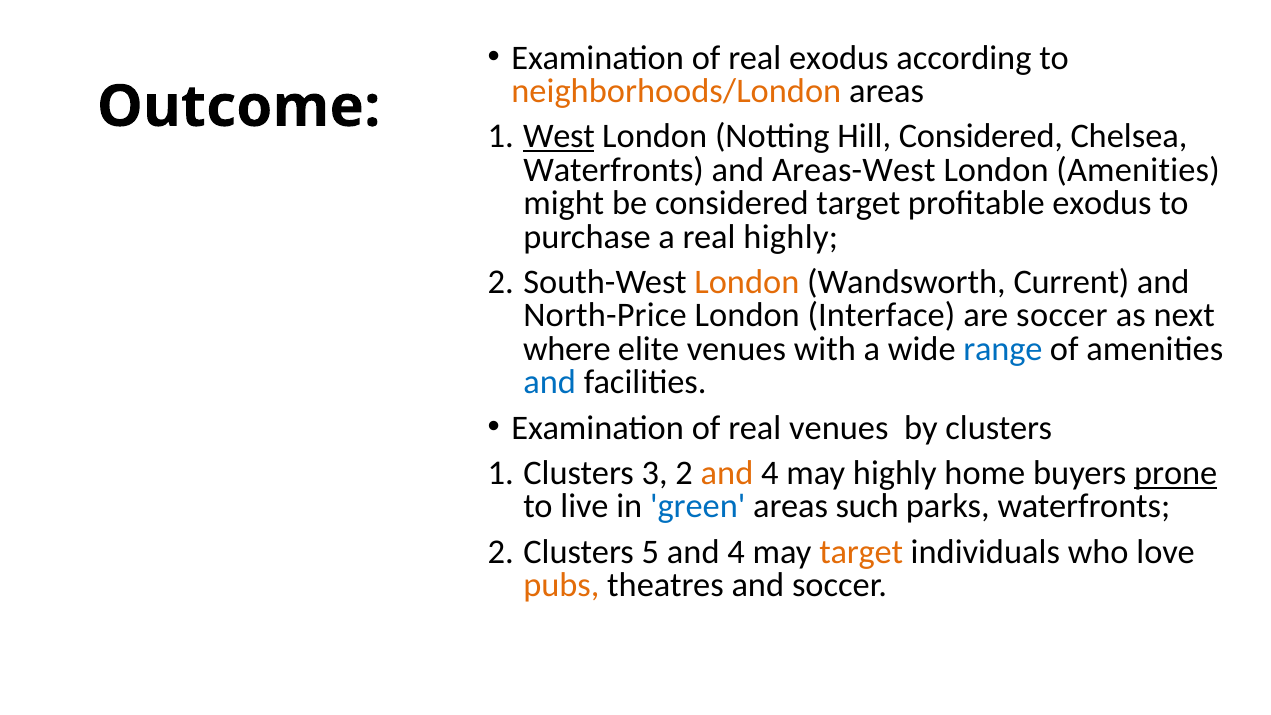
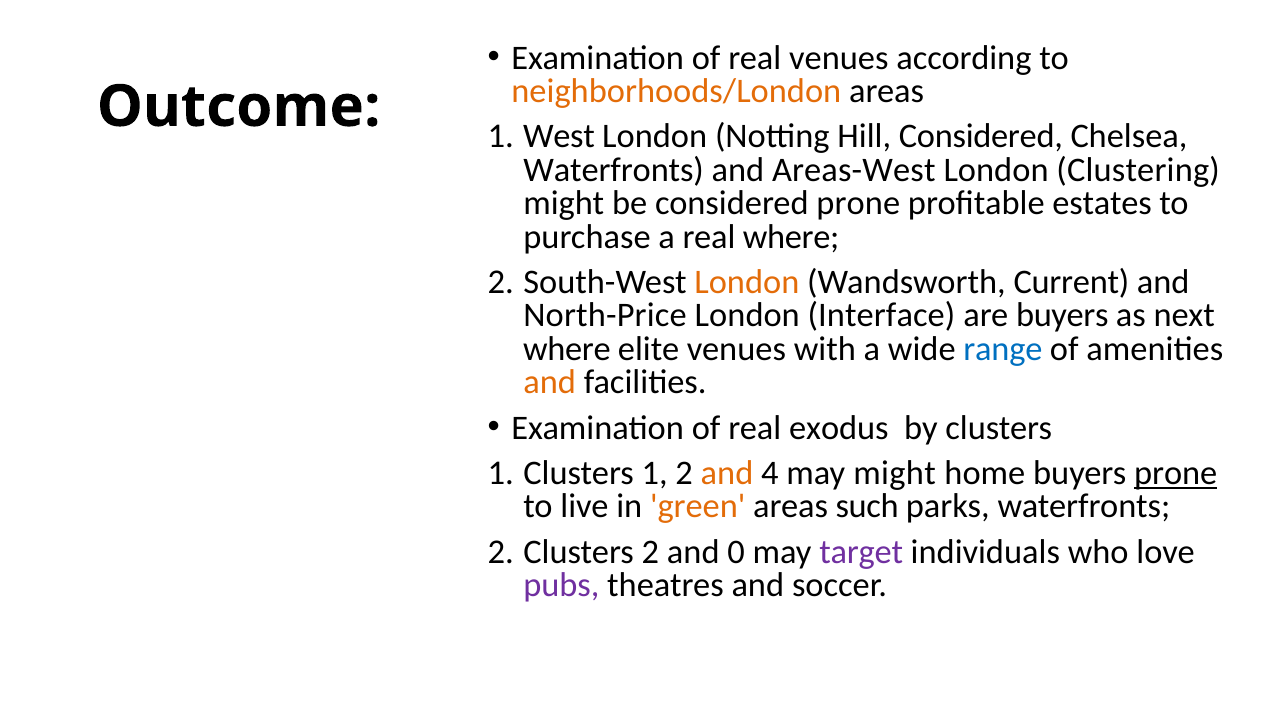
real exodus: exodus -> venues (839, 58)
West underline: present -> none (559, 137)
London Amenities: Amenities -> Clustering (1138, 170)
considered target: target -> prone (858, 203)
profitable exodus: exodus -> estates (1102, 203)
real highly: highly -> where (791, 237)
are soccer: soccer -> buyers (1062, 316)
and colour: blue -> orange (550, 382)
real venues: venues -> exodus (839, 428)
1 Clusters 3: 3 -> 1 (655, 473)
may highly: highly -> might (895, 473)
green colour: blue -> orange (698, 507)
Clusters 5: 5 -> 2 (650, 552)
4: 4 -> 0 (736, 552)
target colour: orange -> purple (861, 552)
pubs colour: orange -> purple (561, 585)
